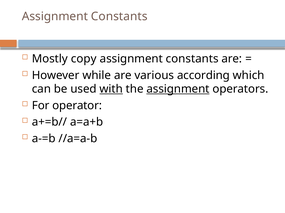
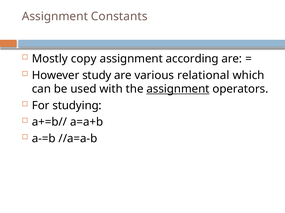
constants: constants -> according (192, 59)
while: while -> study (97, 76)
according: according -> relational (203, 76)
with underline: present -> none (111, 89)
operator: operator -> studying (77, 106)
